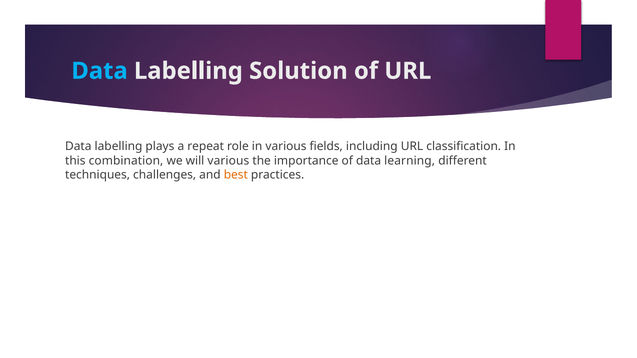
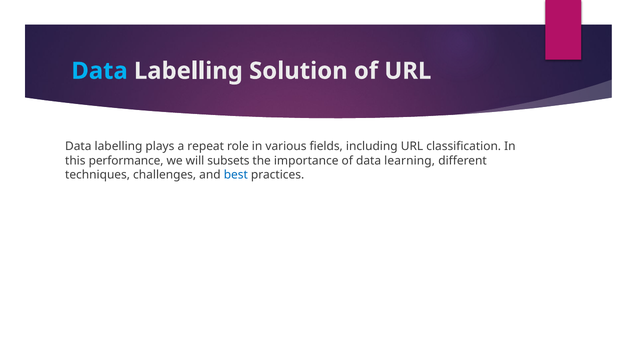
combination: combination -> performance (126, 161)
will various: various -> subsets (228, 161)
best colour: orange -> blue (236, 175)
